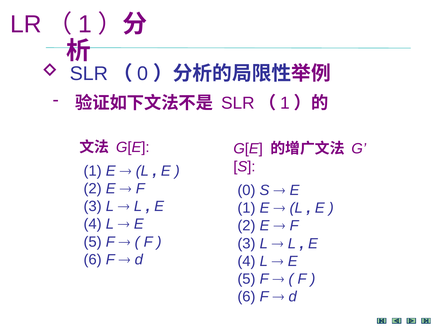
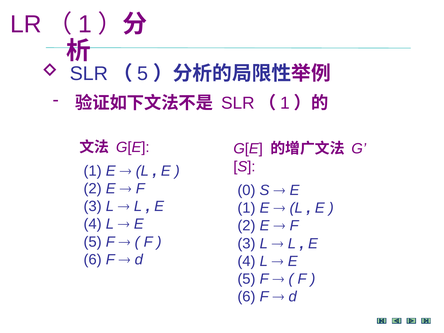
0: 0 -> 5 (143, 74)
